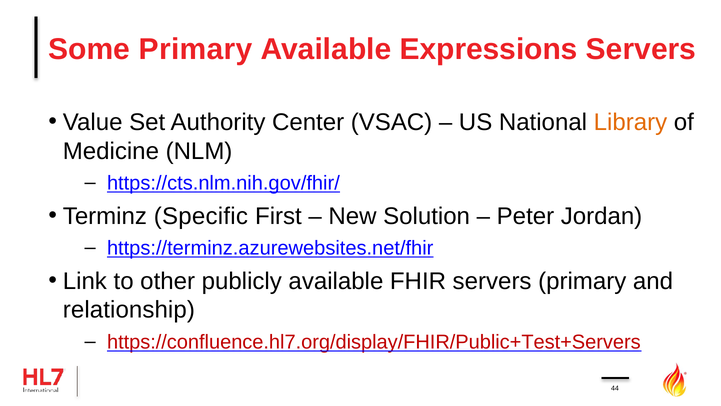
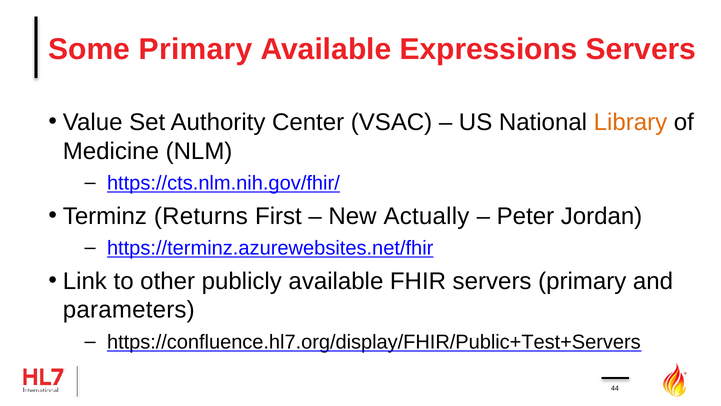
Specific: Specific -> Returns (201, 216)
Solution: Solution -> Actually (426, 216)
relationship: relationship -> parameters (129, 310)
https://confluence.hl7.org/display/FHIR/Public+Test+Servers colour: red -> black (374, 342)
